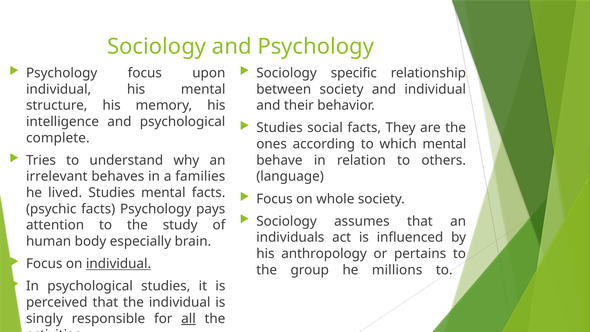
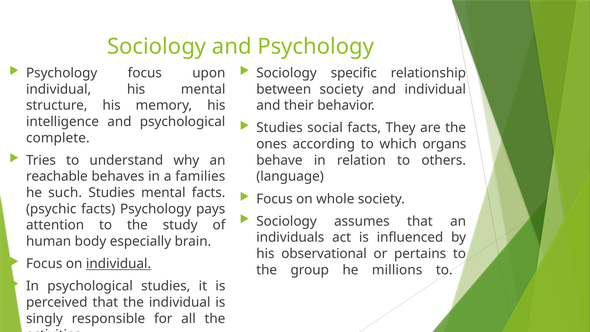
which mental: mental -> organs (444, 144)
irrelevant: irrelevant -> reachable (57, 176)
lived: lived -> such (65, 193)
anthropology: anthropology -> observational (324, 254)
all underline: present -> none (188, 318)
